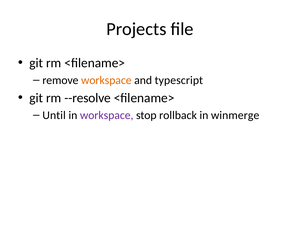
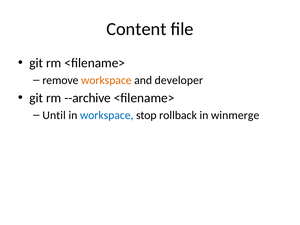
Projects: Projects -> Content (136, 29)
typescript: typescript -> developer (179, 80)
--resolve: --resolve -> --archive (88, 98)
workspace colour: purple -> blue (107, 115)
